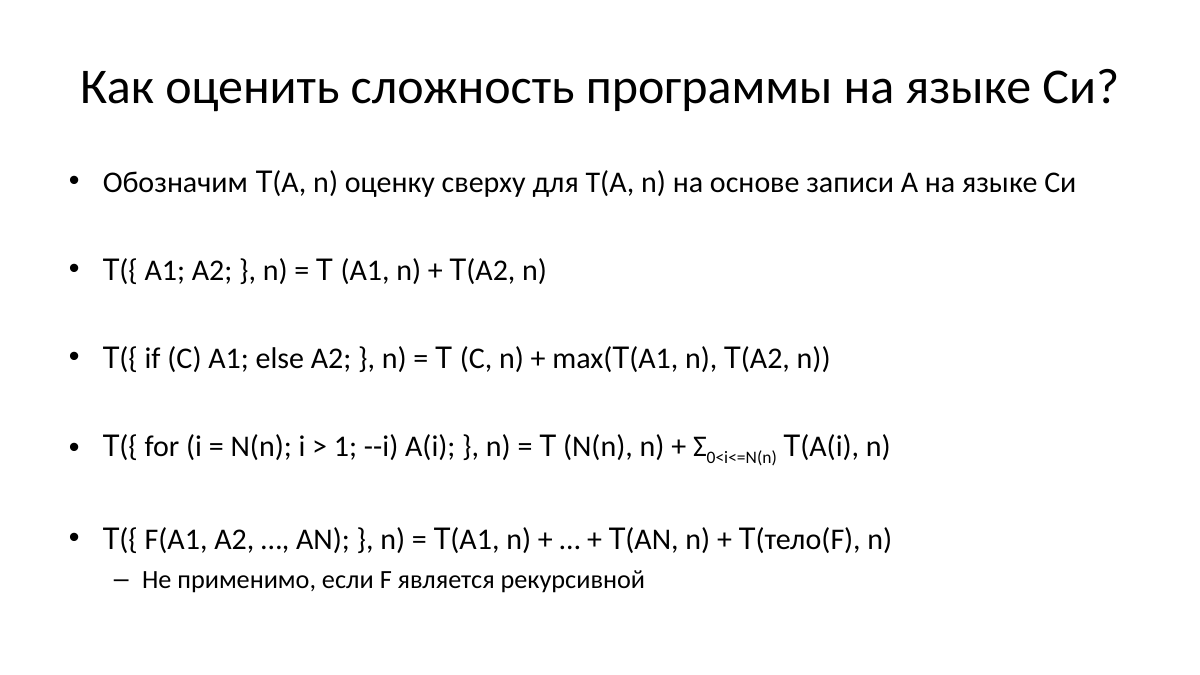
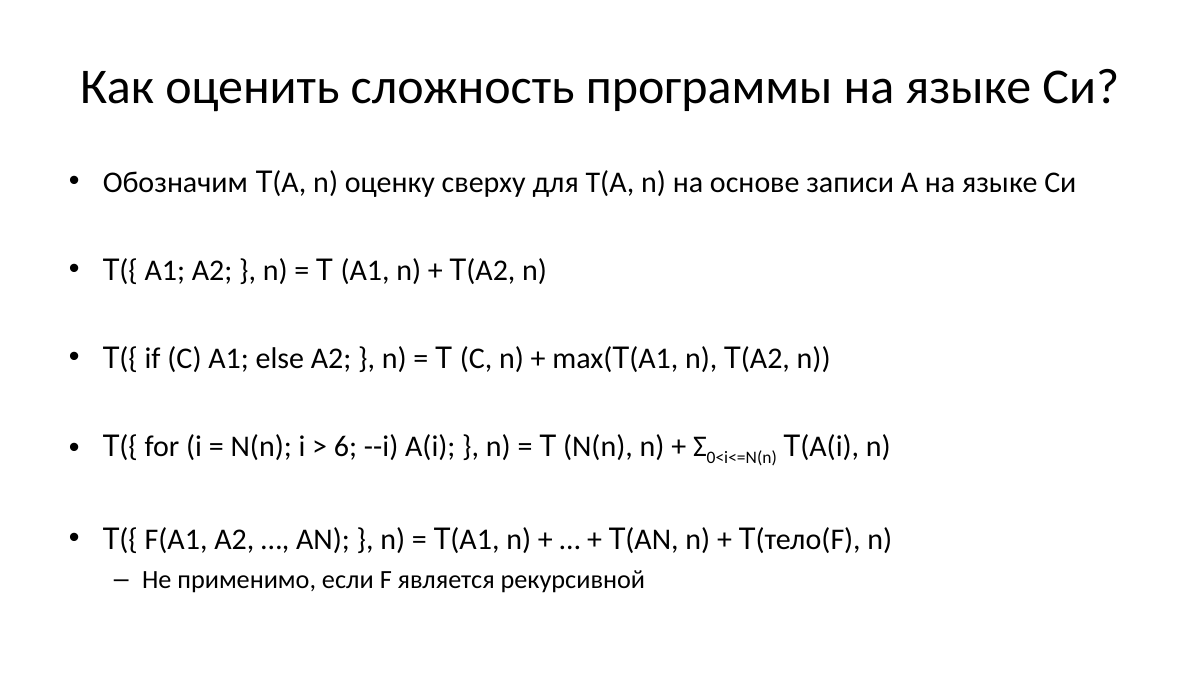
1: 1 -> 6 (346, 446)
